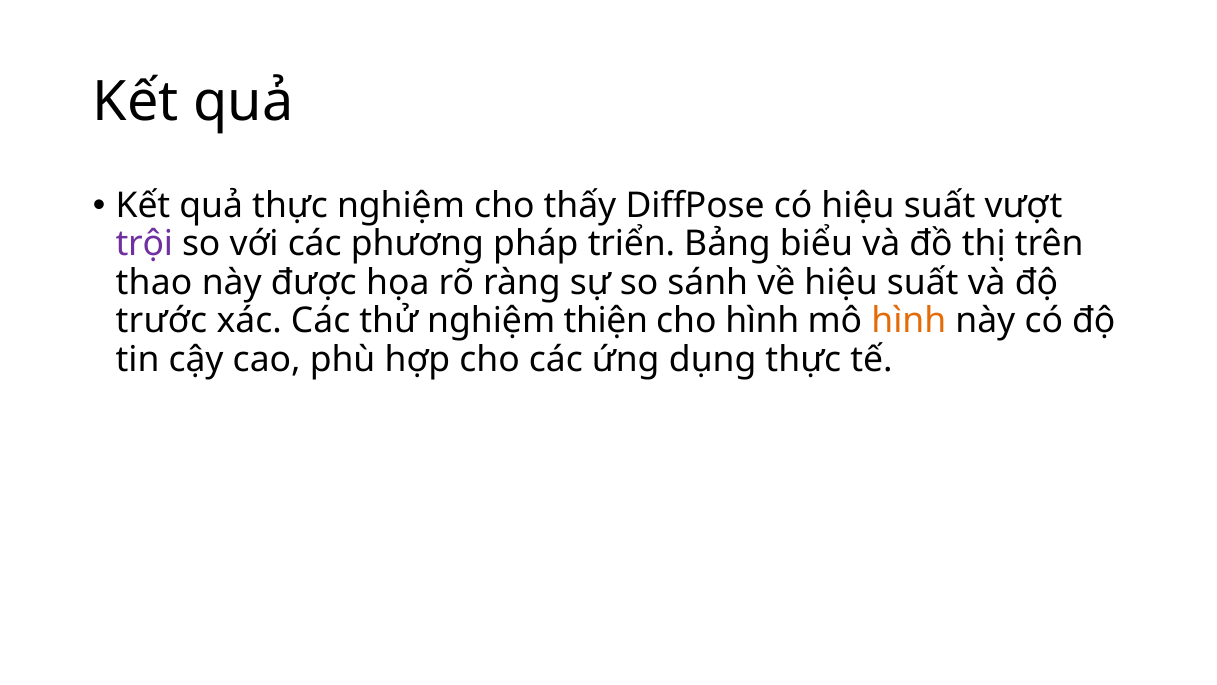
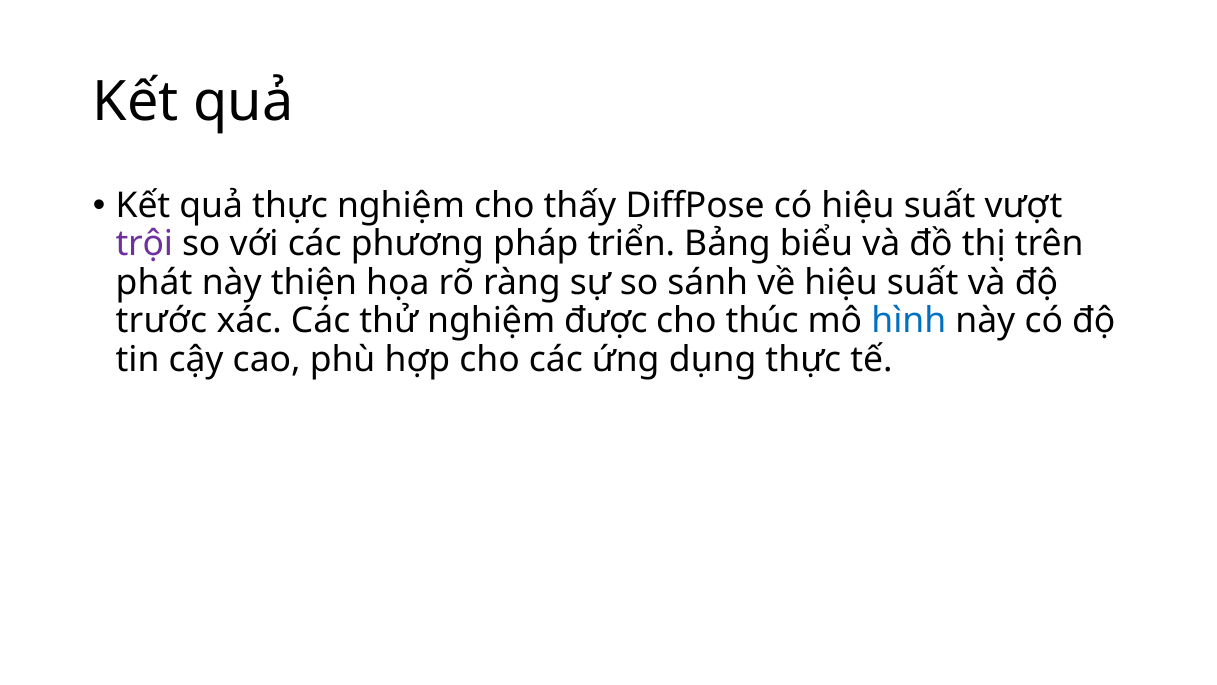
thao: thao -> phát (154, 282)
được: được -> thiện (314, 282)
thiện: thiện -> được (606, 321)
cho hình: hình -> thúc (762, 321)
hình colour: orange -> blue (909, 321)
